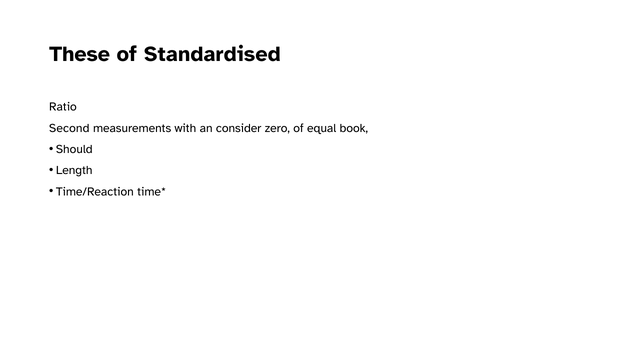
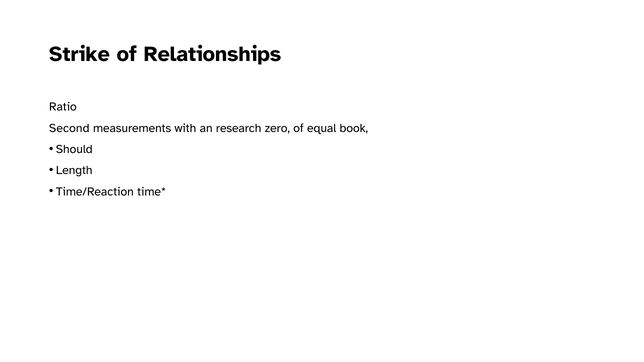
These: These -> Strike (79, 54)
Standardised: Standardised -> Relationships (213, 54)
consider: consider -> research (239, 128)
